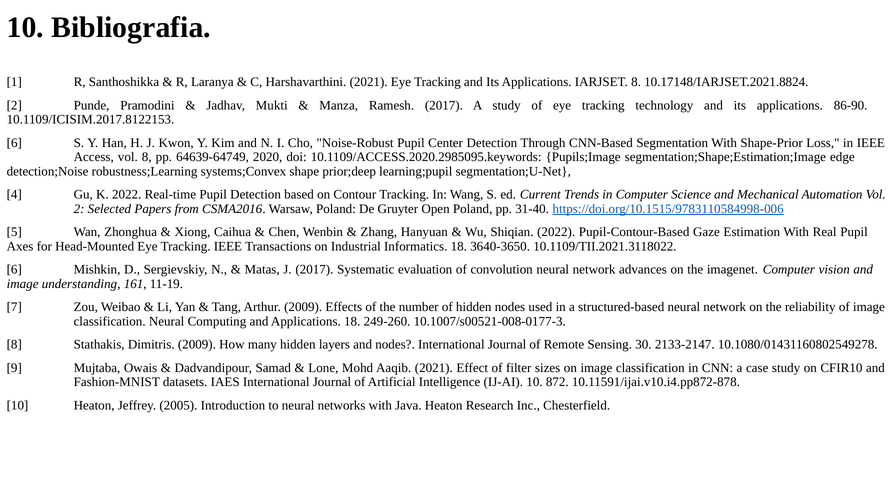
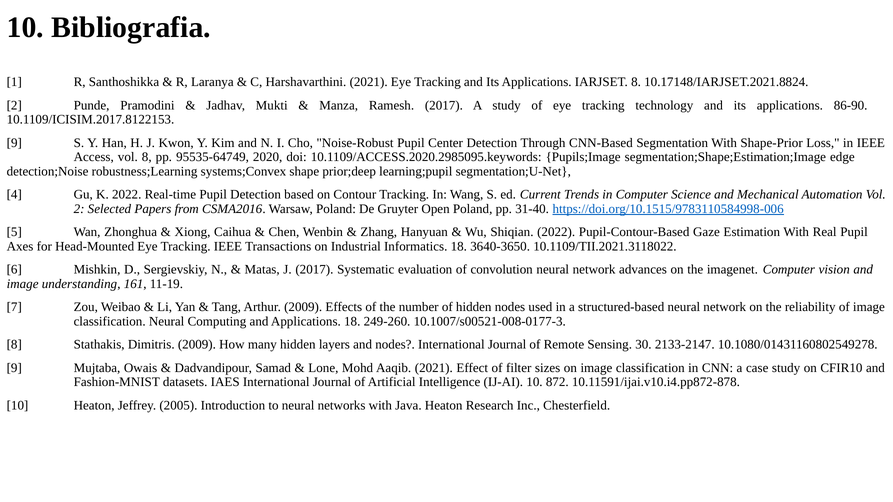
6: 6 -> 9 (14, 143)
64639-64749: 64639-64749 -> 95535-64749 (213, 157)
